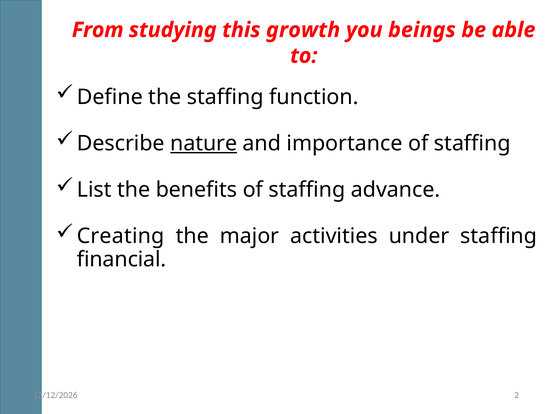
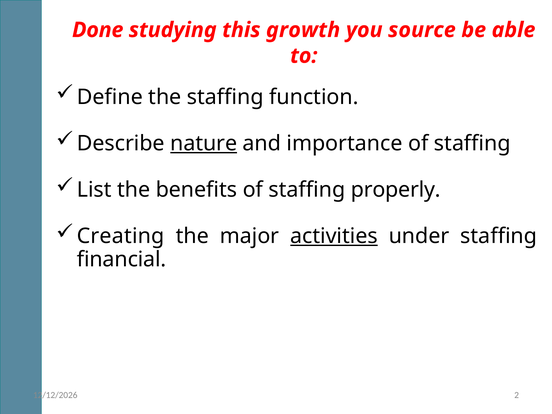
From: From -> Done (98, 30)
beings: beings -> source (422, 30)
advance: advance -> properly (396, 190)
activities underline: none -> present (334, 236)
